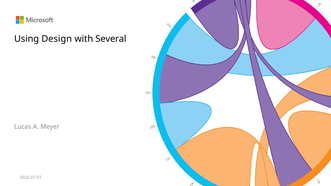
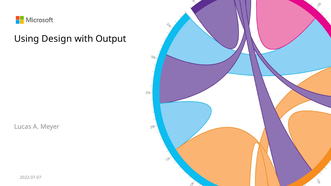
Several: Several -> Output (111, 39)
